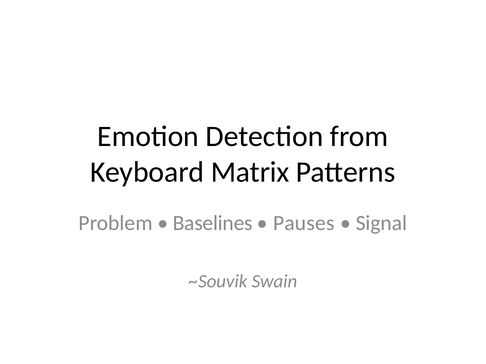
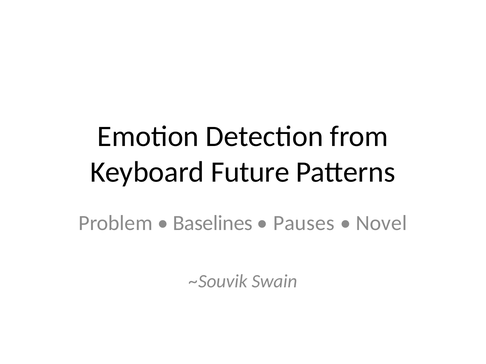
Matrix: Matrix -> Future (250, 172)
Signal: Signal -> Novel (381, 223)
